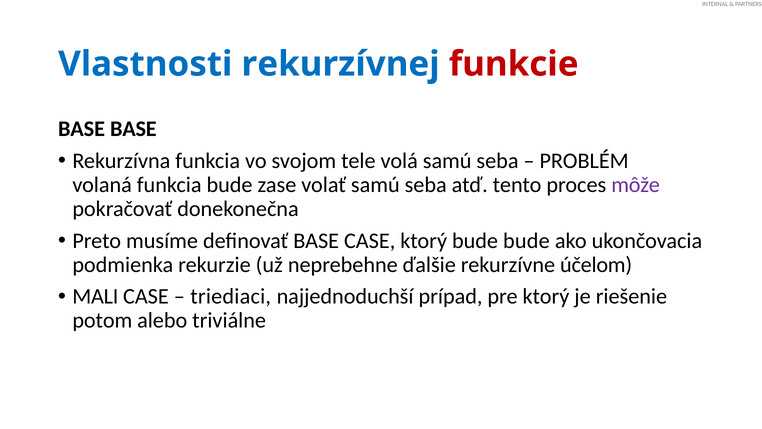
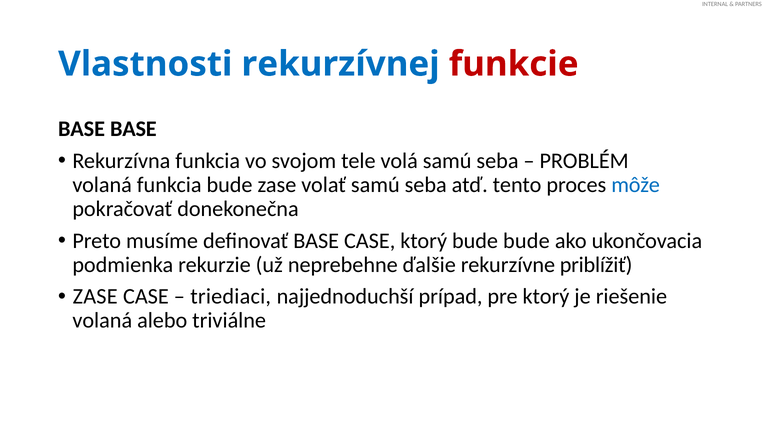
môže colour: purple -> blue (636, 185)
účelom: účelom -> priblížiť (596, 264)
MALI: MALI -> ZASE (95, 296)
potom: potom -> volaná (102, 320)
